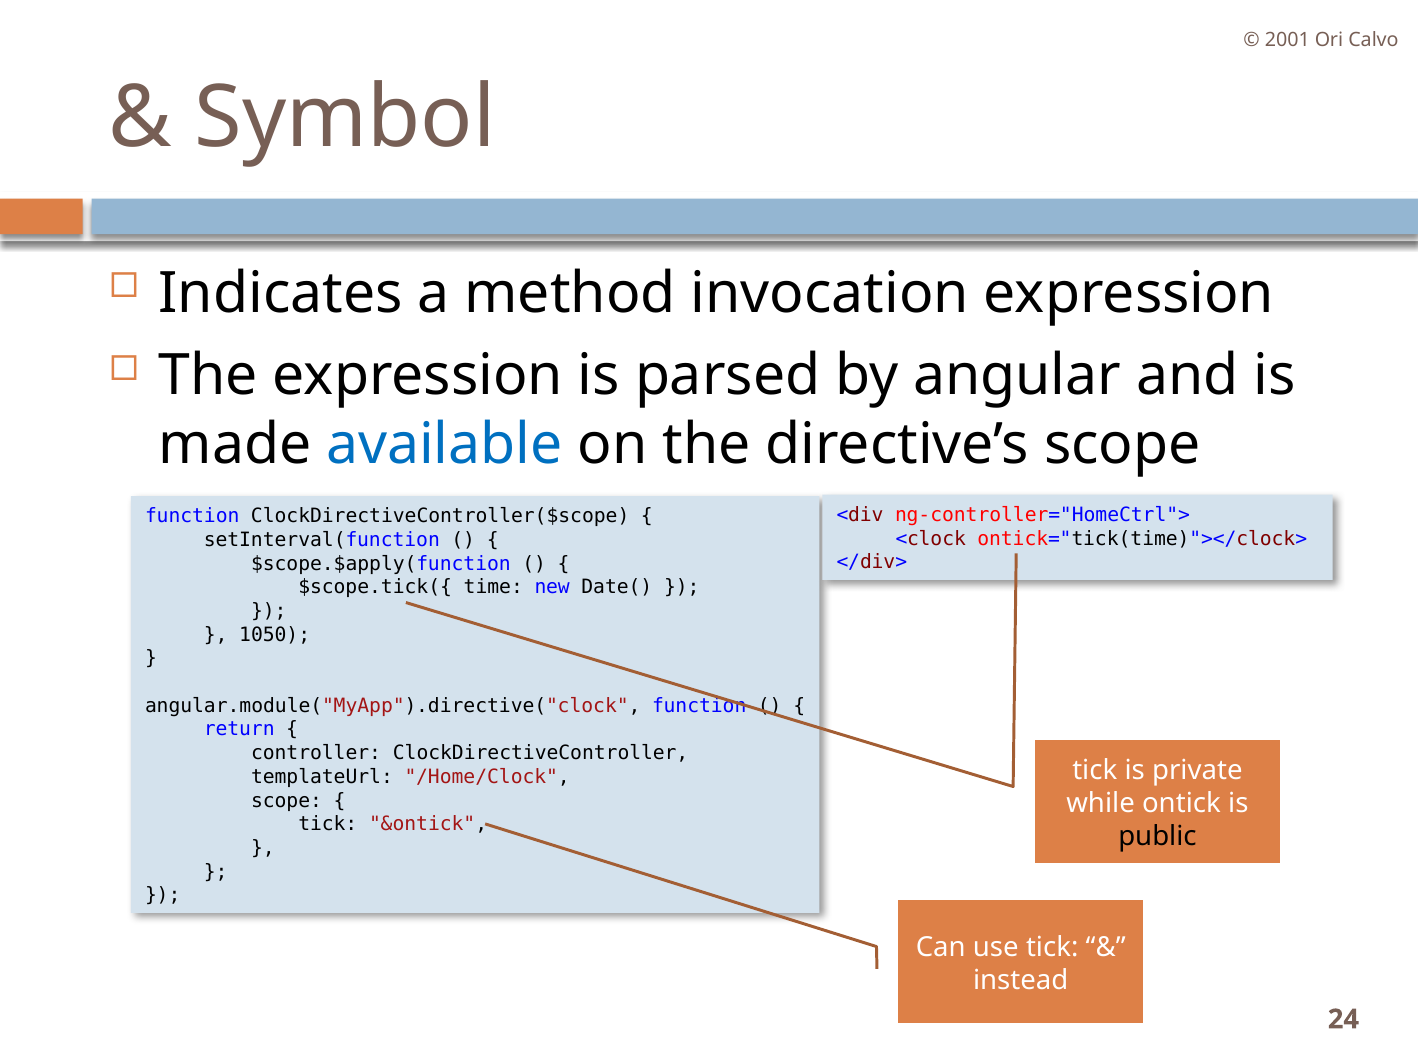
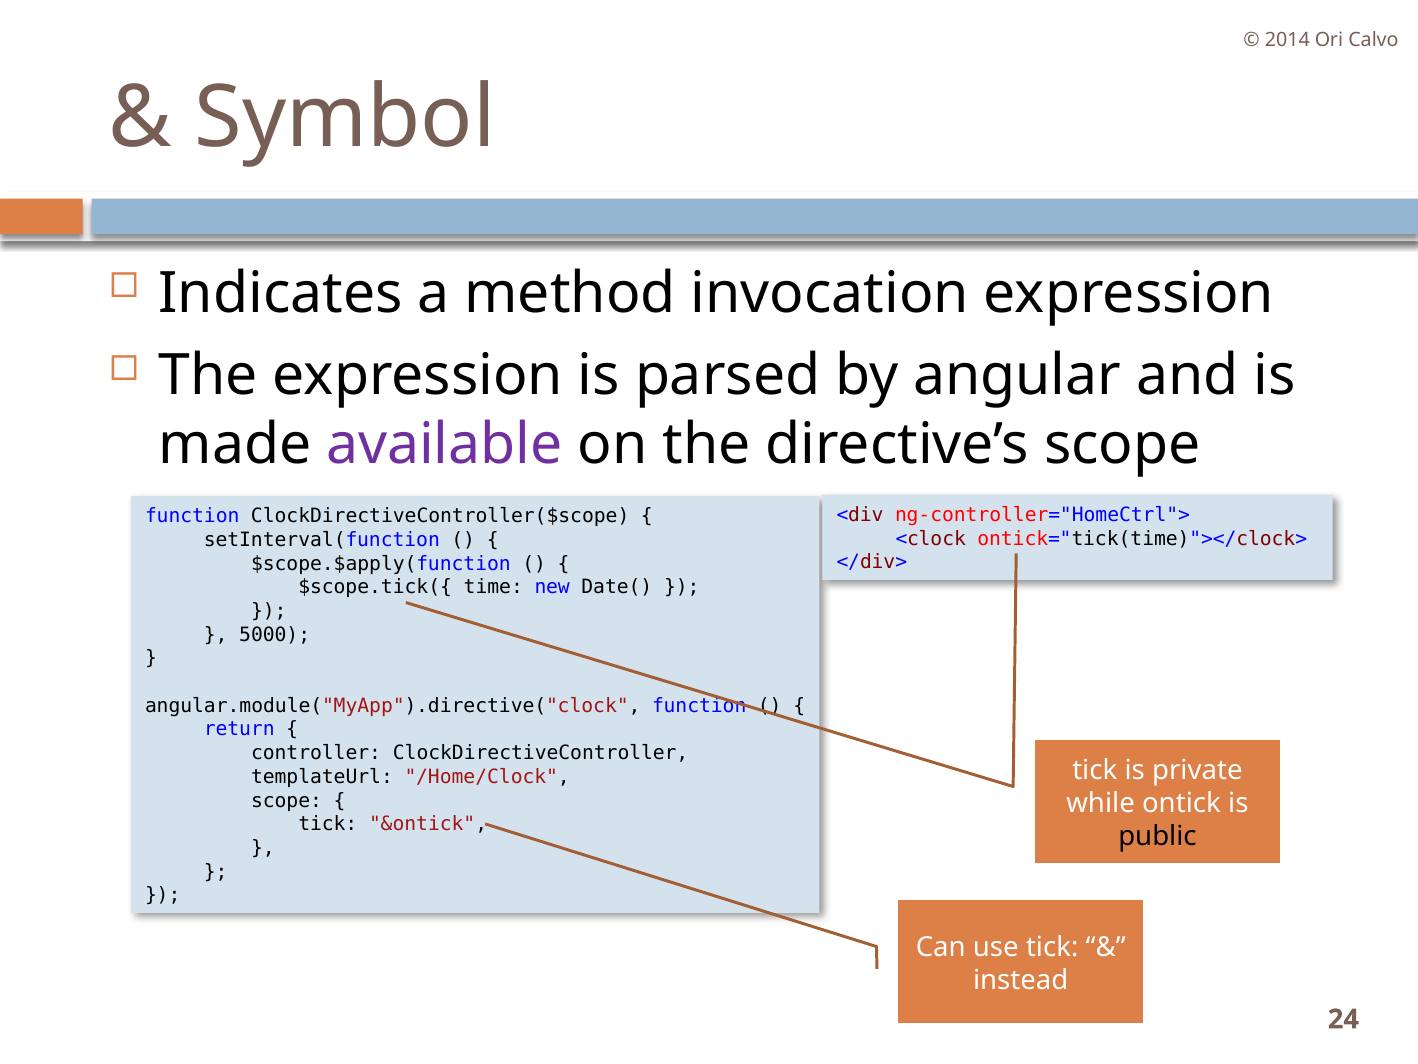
2001: 2001 -> 2014 (1287, 40)
available colour: blue -> purple (445, 444)
1050: 1050 -> 5000 (275, 634)
